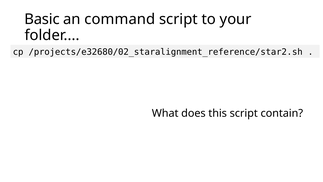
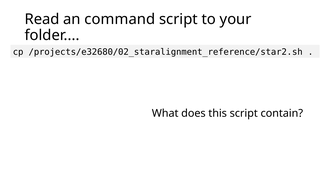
Basic: Basic -> Read (42, 19)
